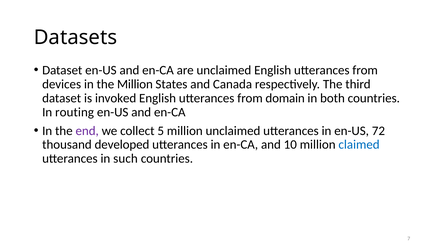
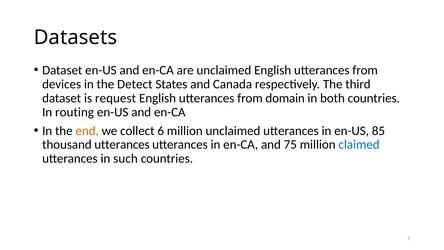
the Million: Million -> Detect (135, 84)
invoked: invoked -> request (116, 98)
end colour: purple -> orange (87, 131)
5: 5 -> 6 (161, 131)
72: 72 -> 85 (378, 131)
thousand developed: developed -> utterances (122, 145)
10: 10 -> 75 (290, 145)
